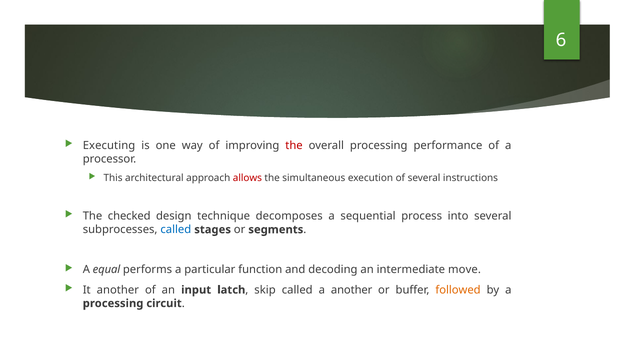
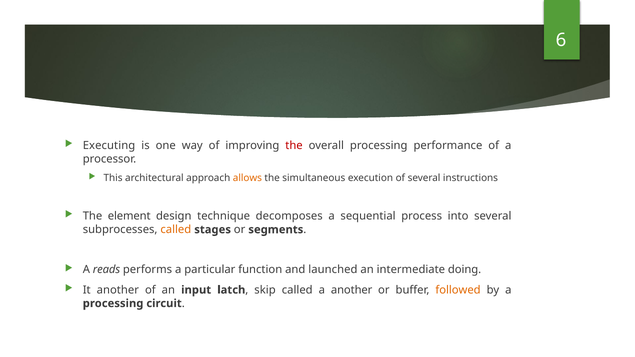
allows colour: red -> orange (247, 178)
checked: checked -> element (129, 216)
called colour: blue -> orange (176, 230)
equal: equal -> reads (106, 270)
decoding: decoding -> launched (333, 270)
move: move -> doing (465, 270)
